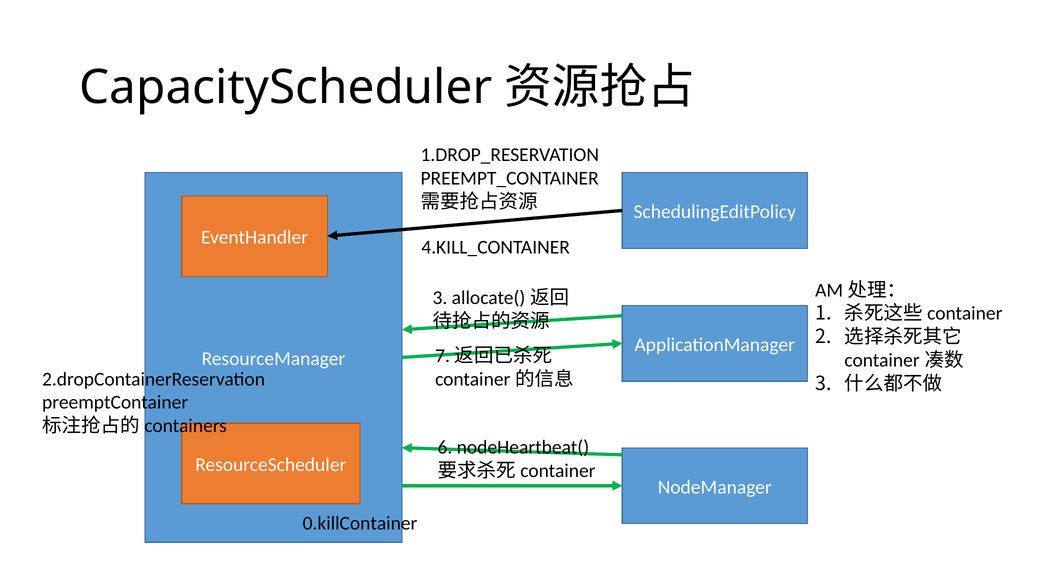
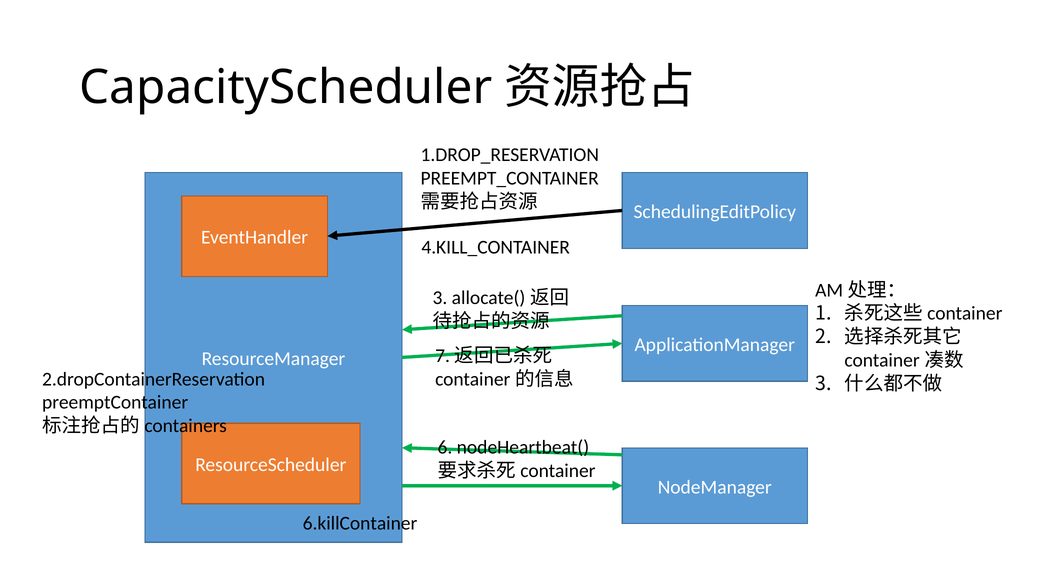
0.killContainer: 0.killContainer -> 6.killContainer (360, 523)
